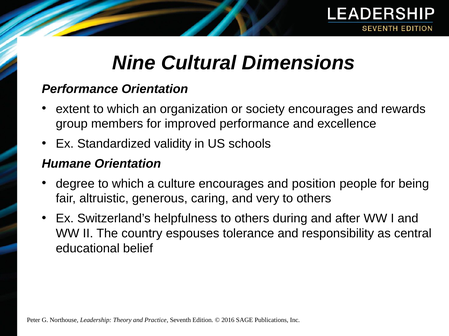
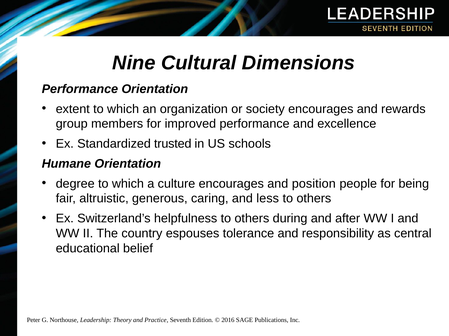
validity: validity -> trusted (173, 144)
very: very -> less (268, 199)
